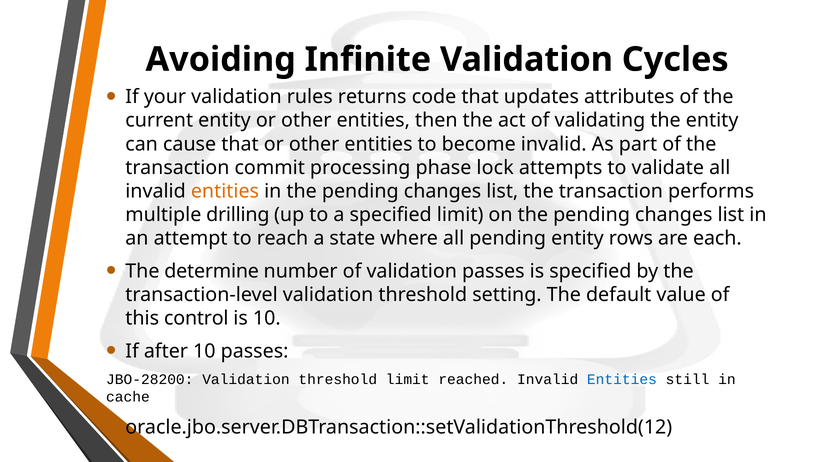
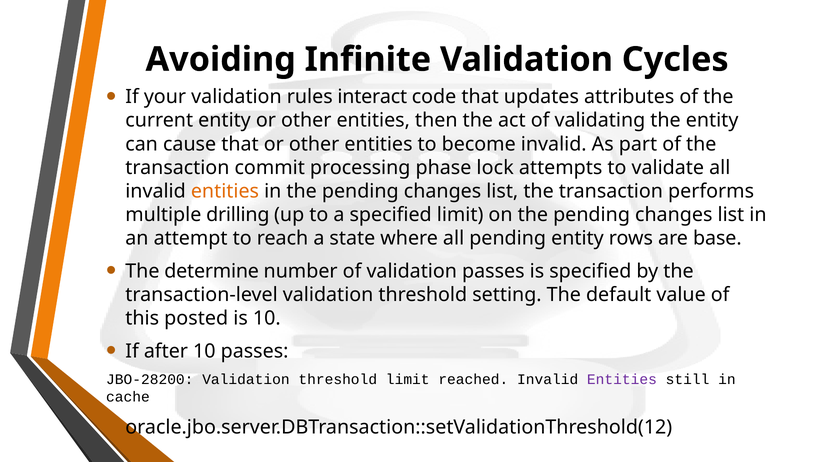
returns: returns -> interact (372, 97)
each: each -> base (717, 238)
control: control -> posted (196, 318)
Entities colour: blue -> purple (622, 379)
